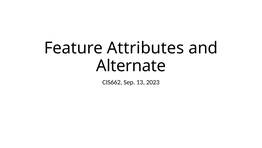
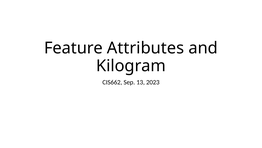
Alternate: Alternate -> Kilogram (131, 65)
